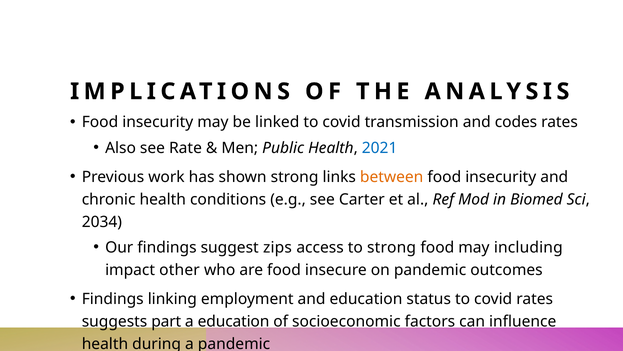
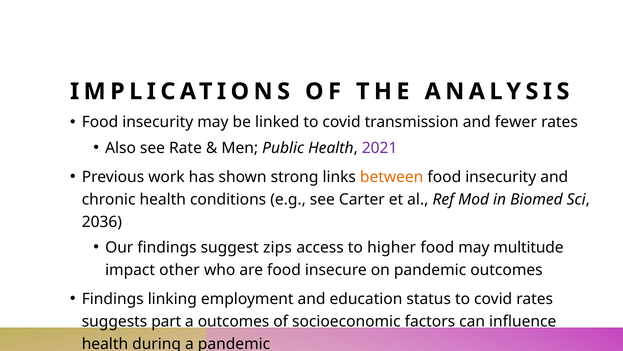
codes: codes -> fewer (516, 122)
2021 colour: blue -> purple (380, 148)
2034: 2034 -> 2036 (102, 222)
to strong: strong -> higher (392, 247)
including: including -> multitude (528, 247)
a education: education -> outcomes (234, 321)
